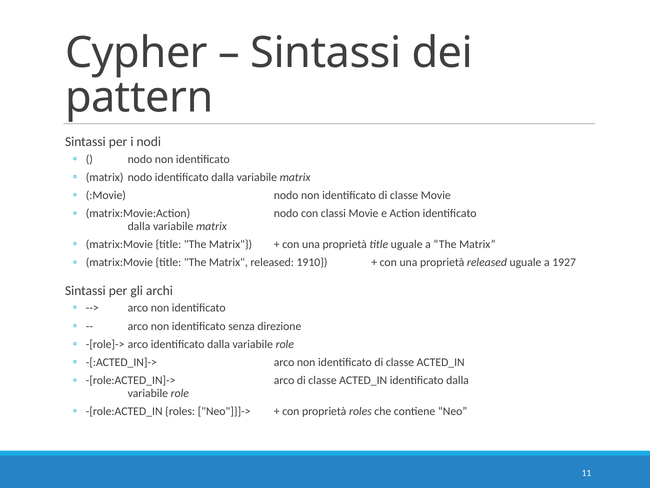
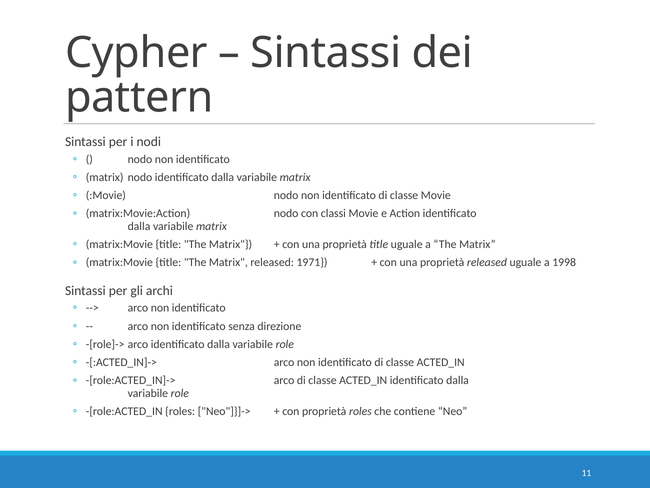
1910: 1910 -> 1971 (312, 262)
1927: 1927 -> 1998 (564, 262)
